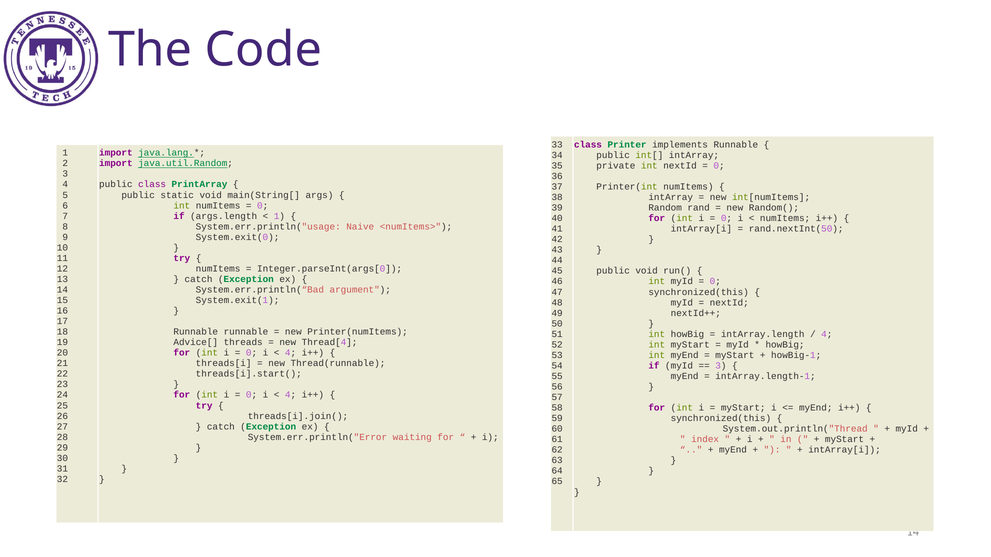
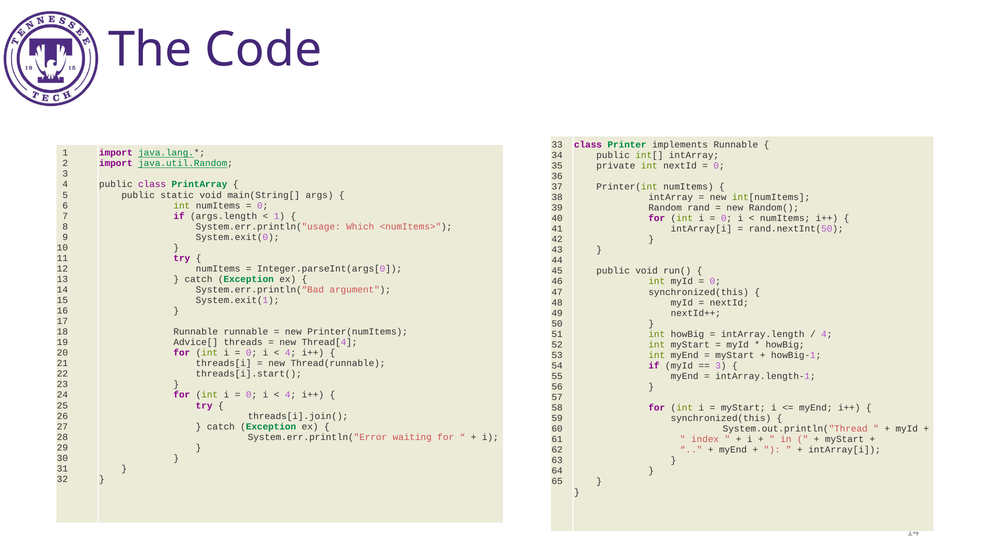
Naive: Naive -> Which (360, 227)
